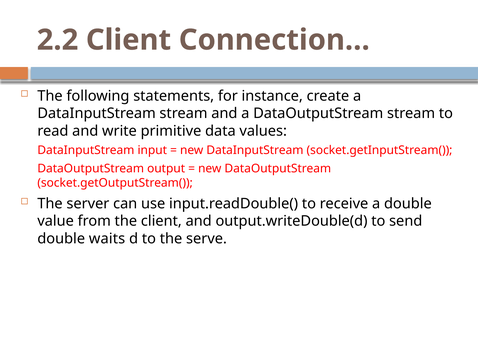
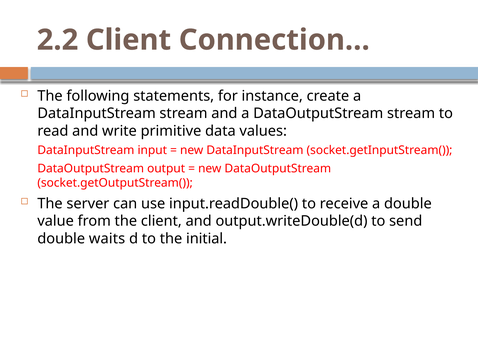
serve: serve -> initial (207, 238)
